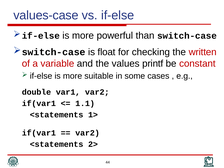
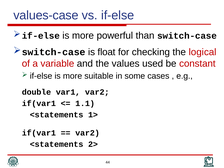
written: written -> logical (203, 52)
printf: printf -> used (153, 64)
